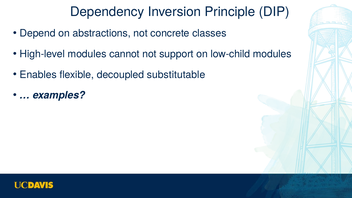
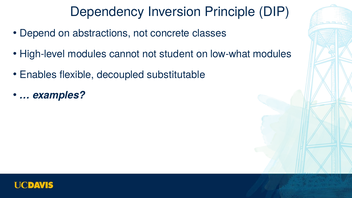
support: support -> student (176, 54)
low-child: low-child -> low-what (230, 54)
